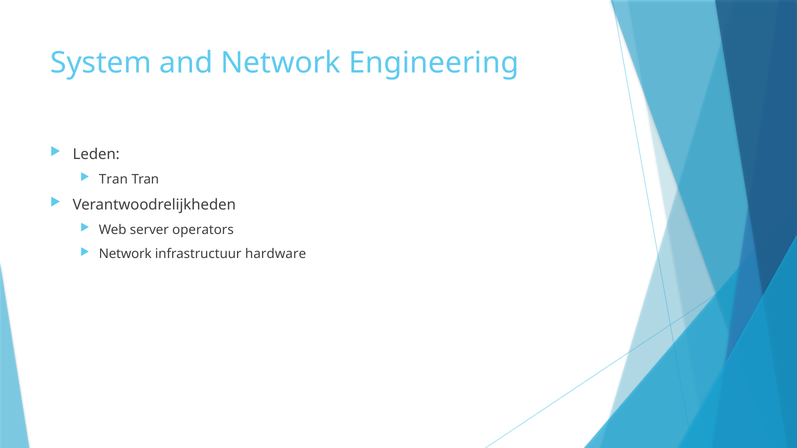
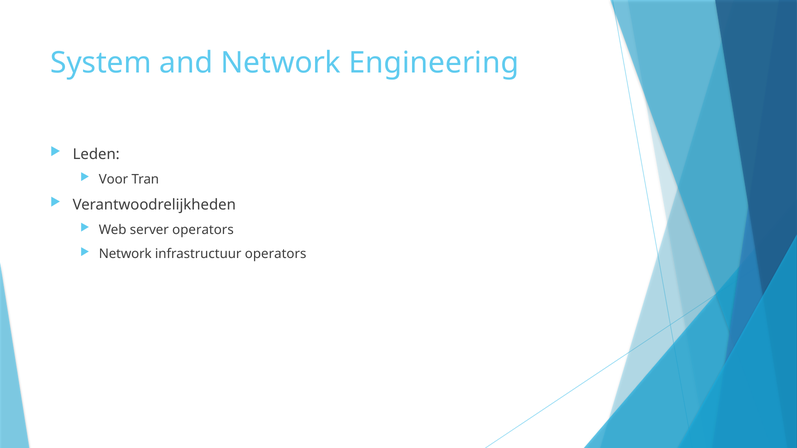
Tran: Tran -> Voor (114, 179)
infrastructuur hardware: hardware -> operators (276, 254)
